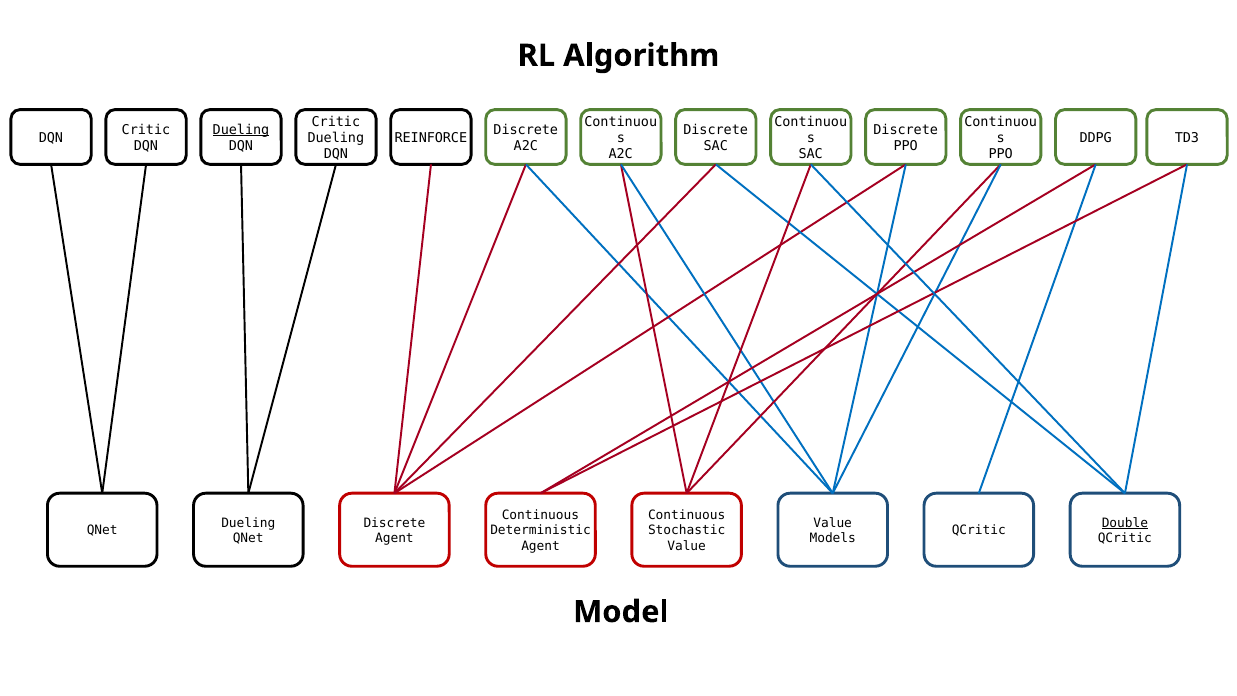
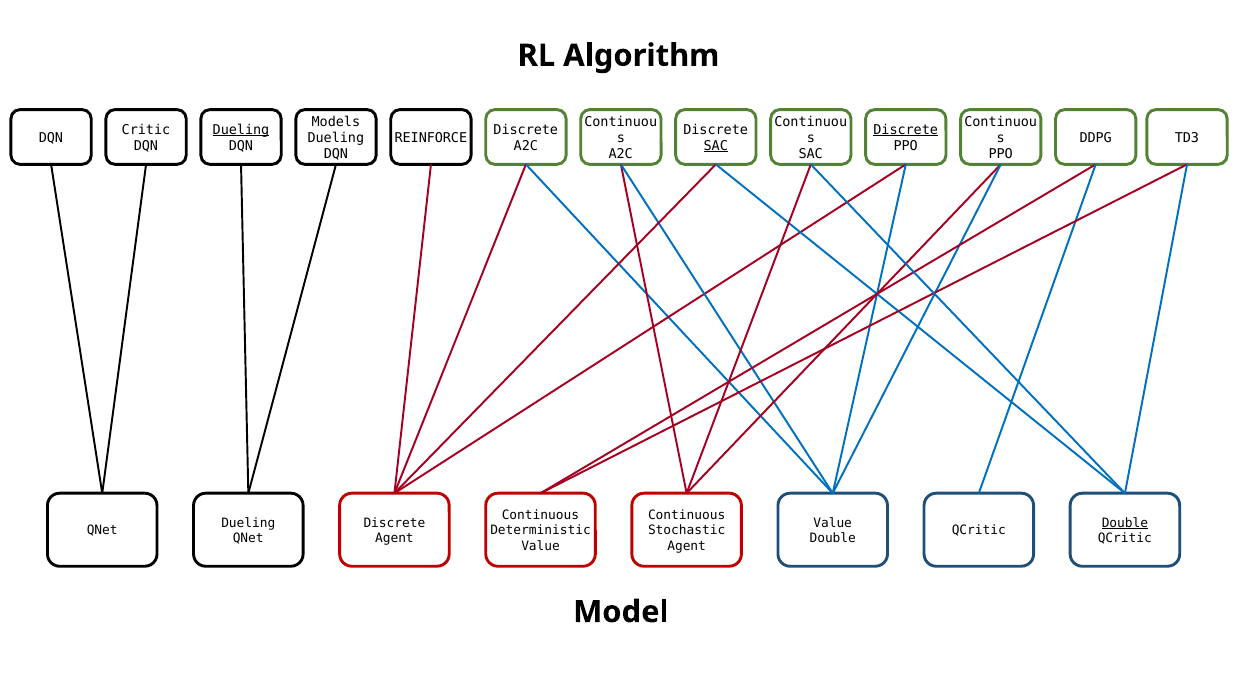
Critic: Critic -> Models (336, 122)
Discrete underline: none -> present (906, 130)
SAC underline: none -> present (716, 146)
Models: Models -> Double (833, 538)
Agent: Agent -> Value (541, 546)
Value: Value -> Agent (687, 546)
